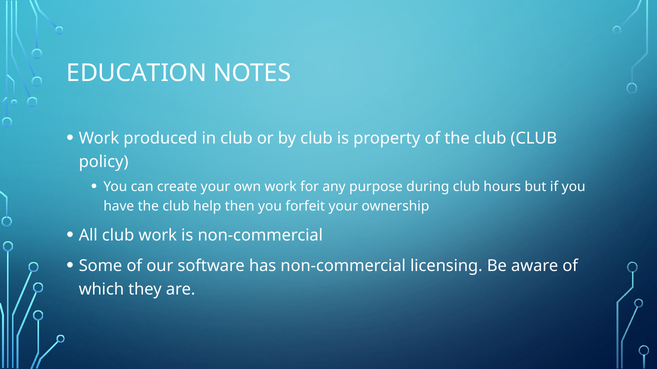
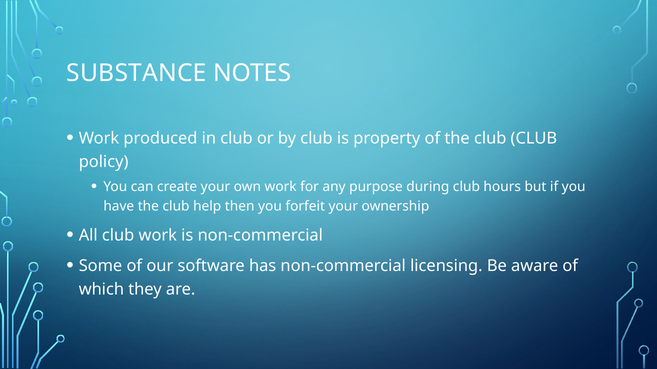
EDUCATION: EDUCATION -> SUBSTANCE (136, 73)
